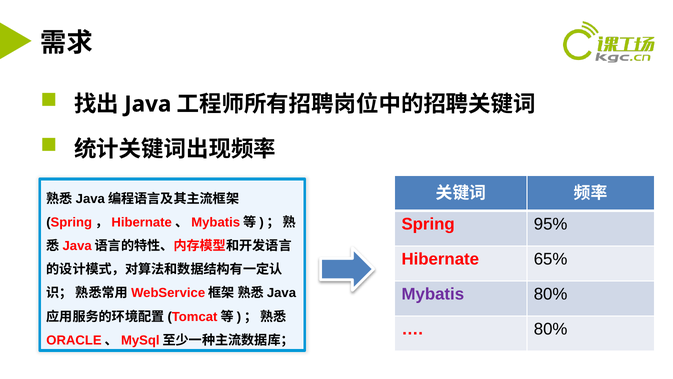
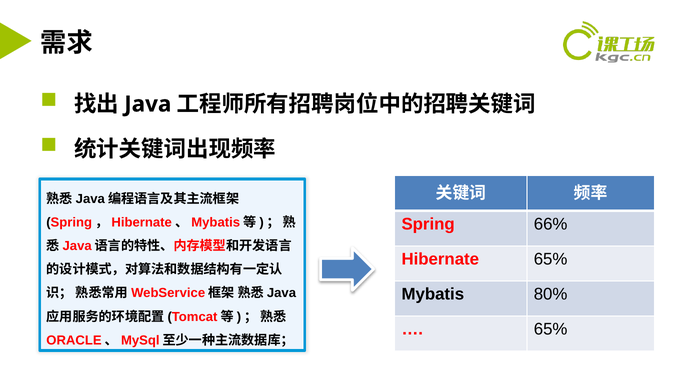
95%: 95% -> 66% (551, 224)
Mybatis colour: purple -> black (433, 294)
80%: 80% -> 65% (551, 329)
